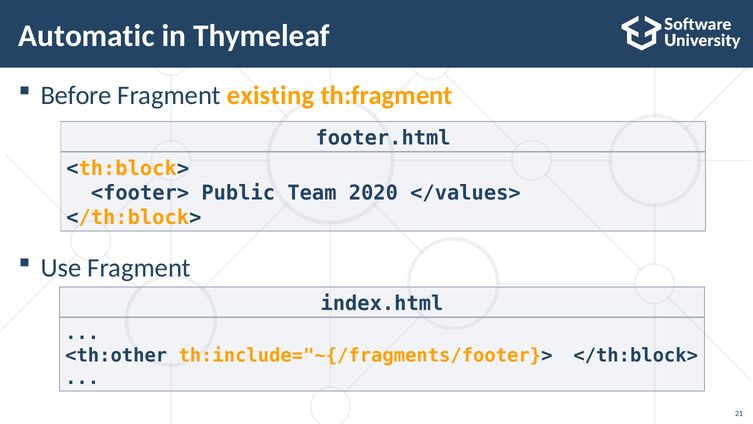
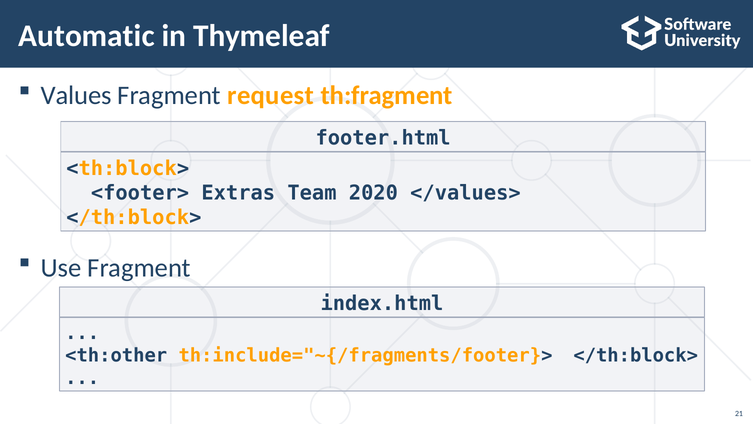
Before: Before -> Values (76, 96)
existing: existing -> request (271, 96)
Public: Public -> Extras (238, 193)
